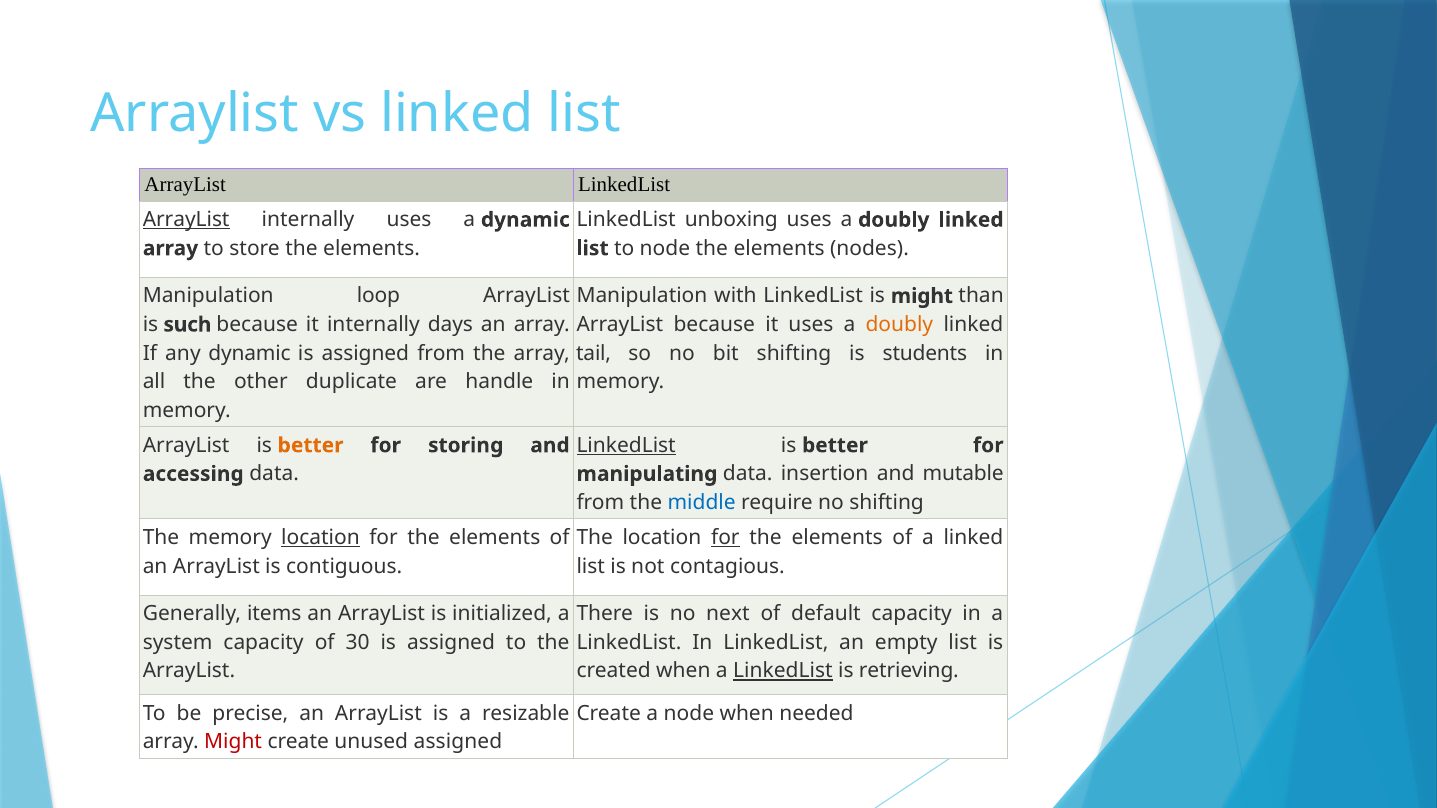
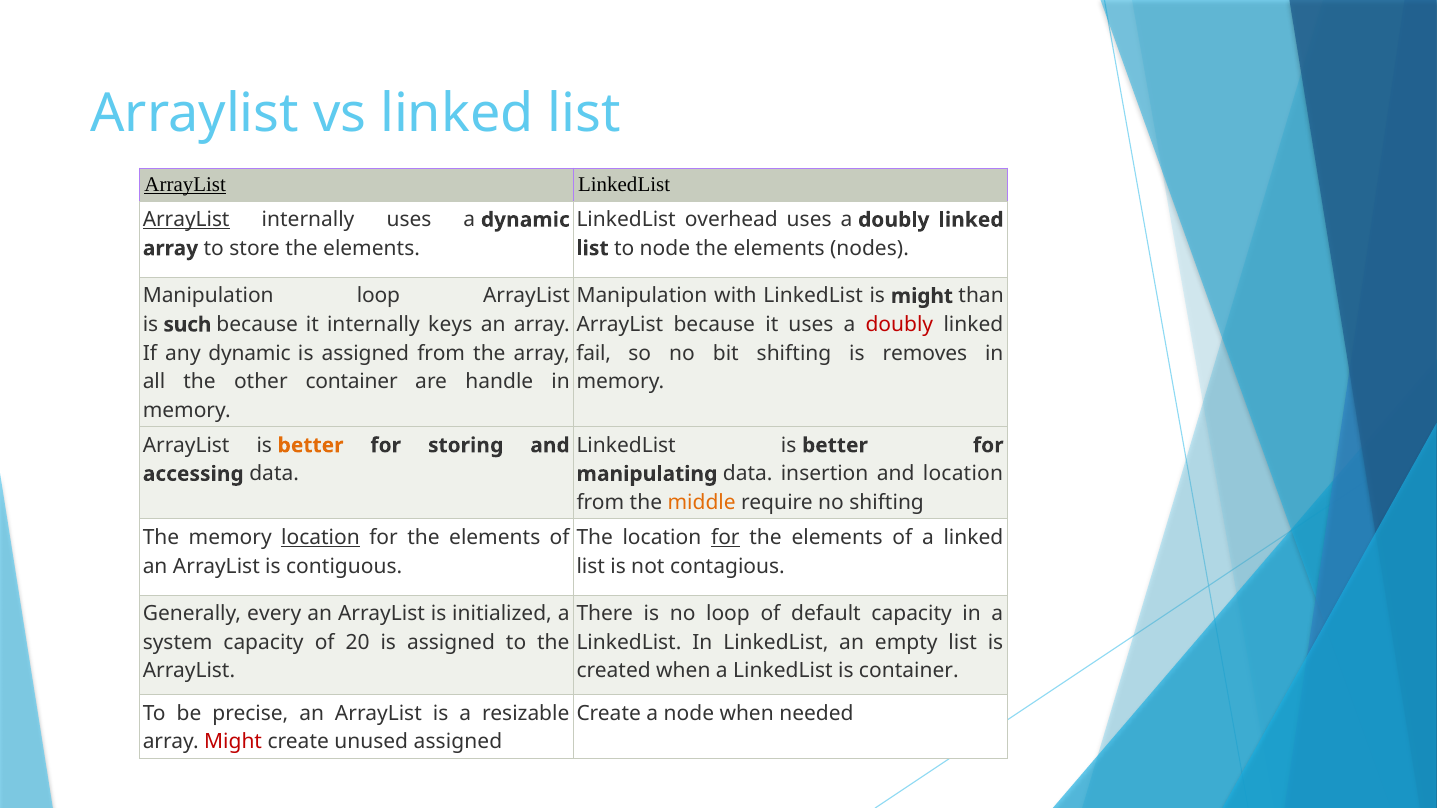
ArrayList underline: none -> present (185, 185)
unboxing: unboxing -> overhead (731, 220)
days: days -> keys (450, 325)
doubly colour: orange -> red (899, 325)
tail: tail -> fail (594, 353)
students: students -> removes (925, 353)
other duplicate: duplicate -> container (352, 382)
LinkedList underline: present -> none (626, 446)
and mutable: mutable -> location (963, 474)
middle colour: blue -> orange (702, 503)
items: items -> every (274, 614)
no next: next -> loop (728, 614)
30: 30 -> 20 (358, 643)
LinkedList underline: present -> none (783, 671)
is retrieving: retrieving -> container (909, 671)
